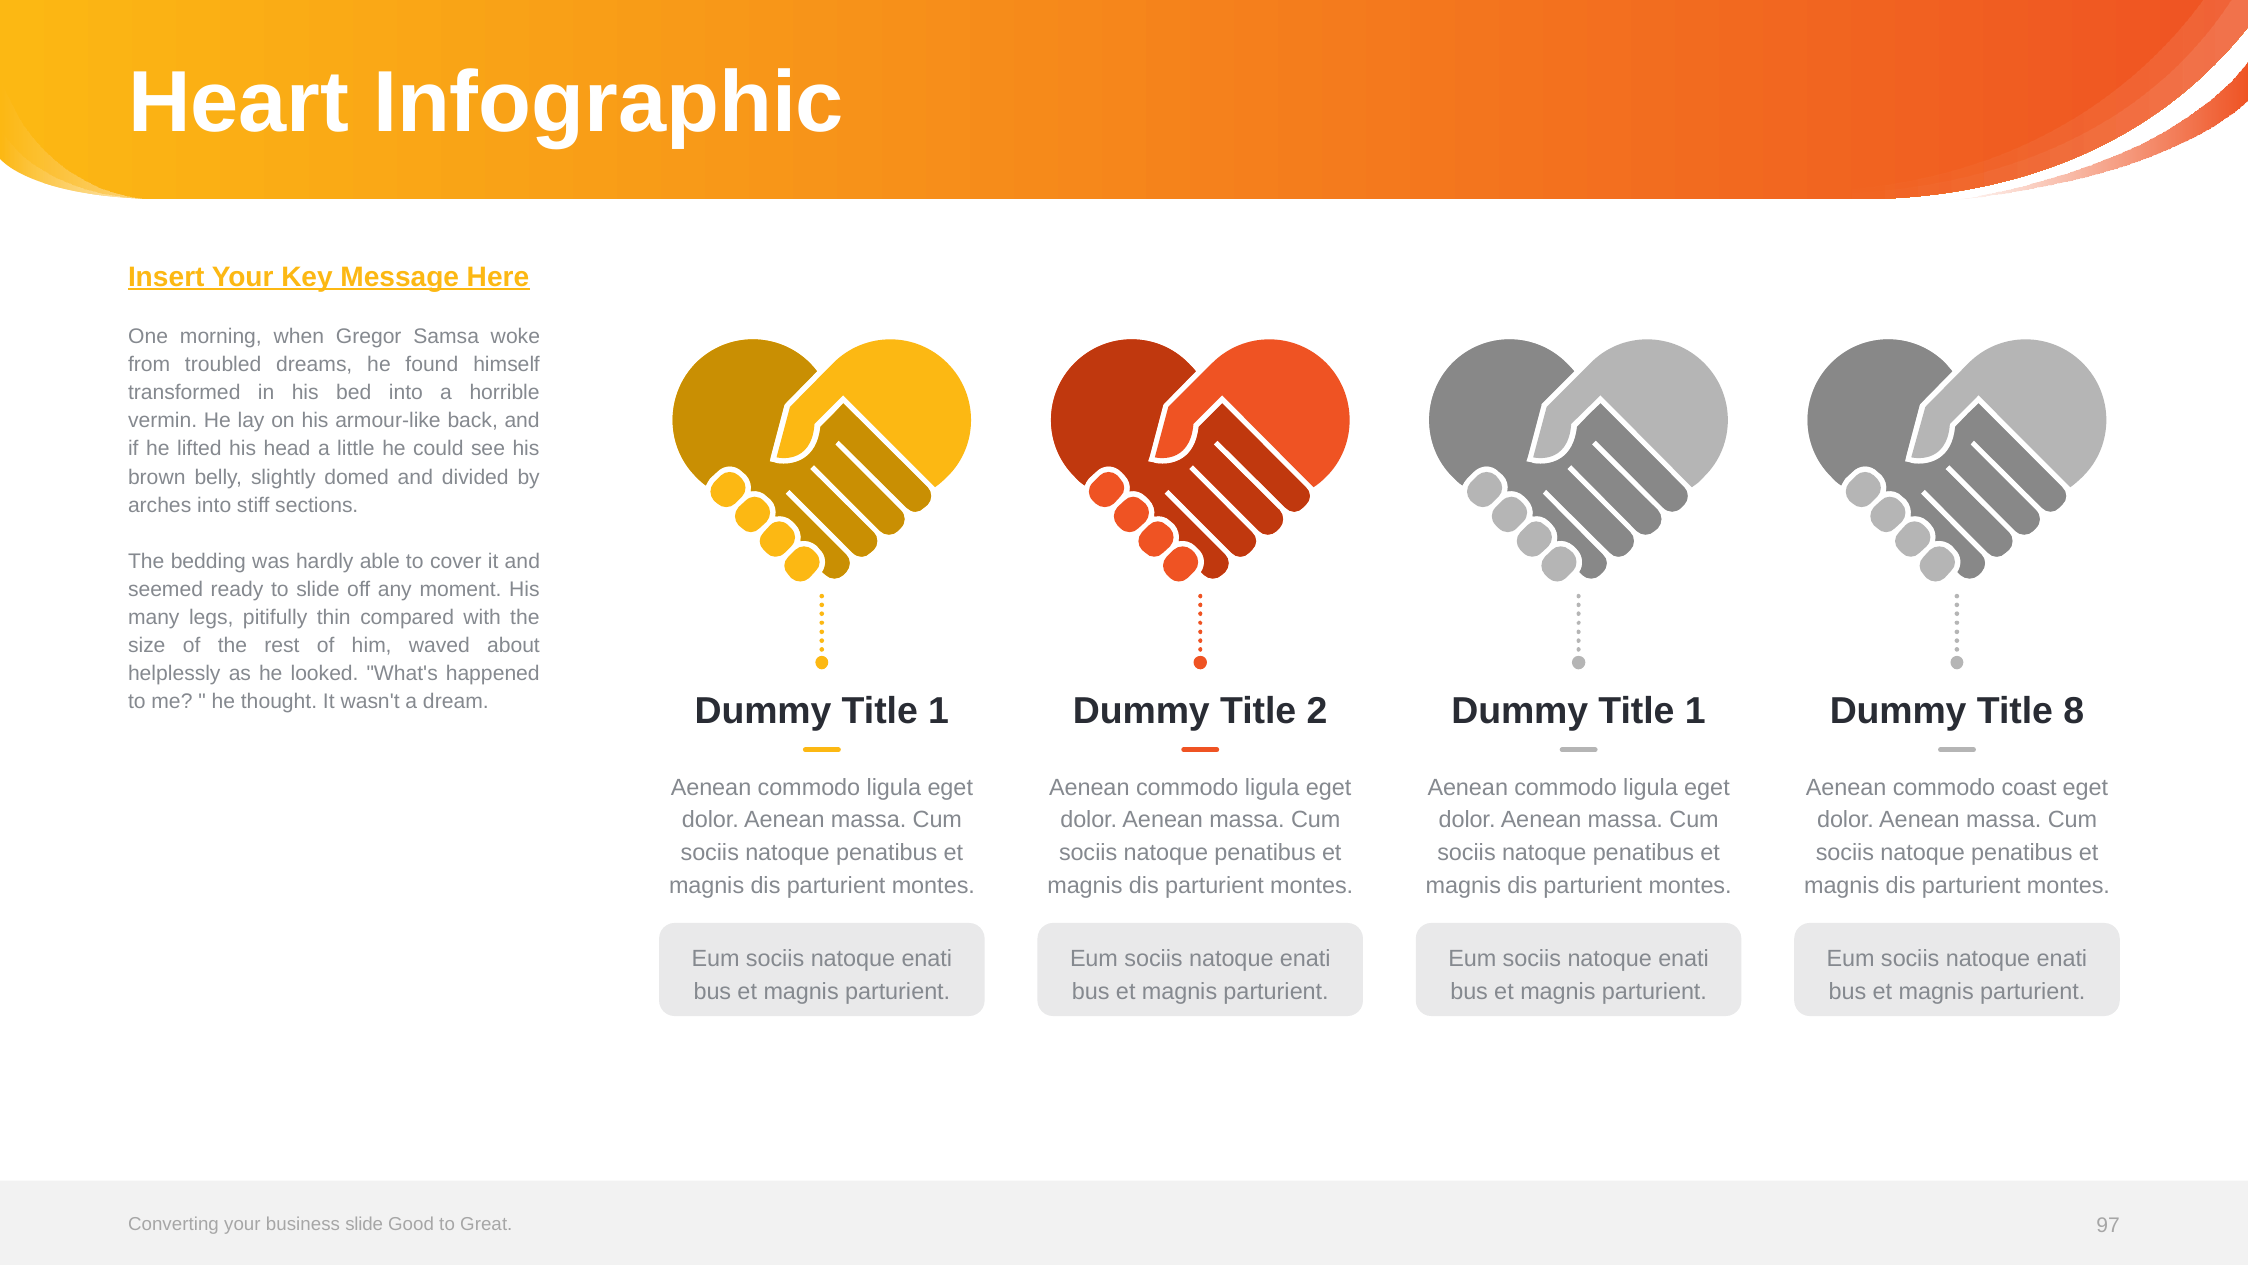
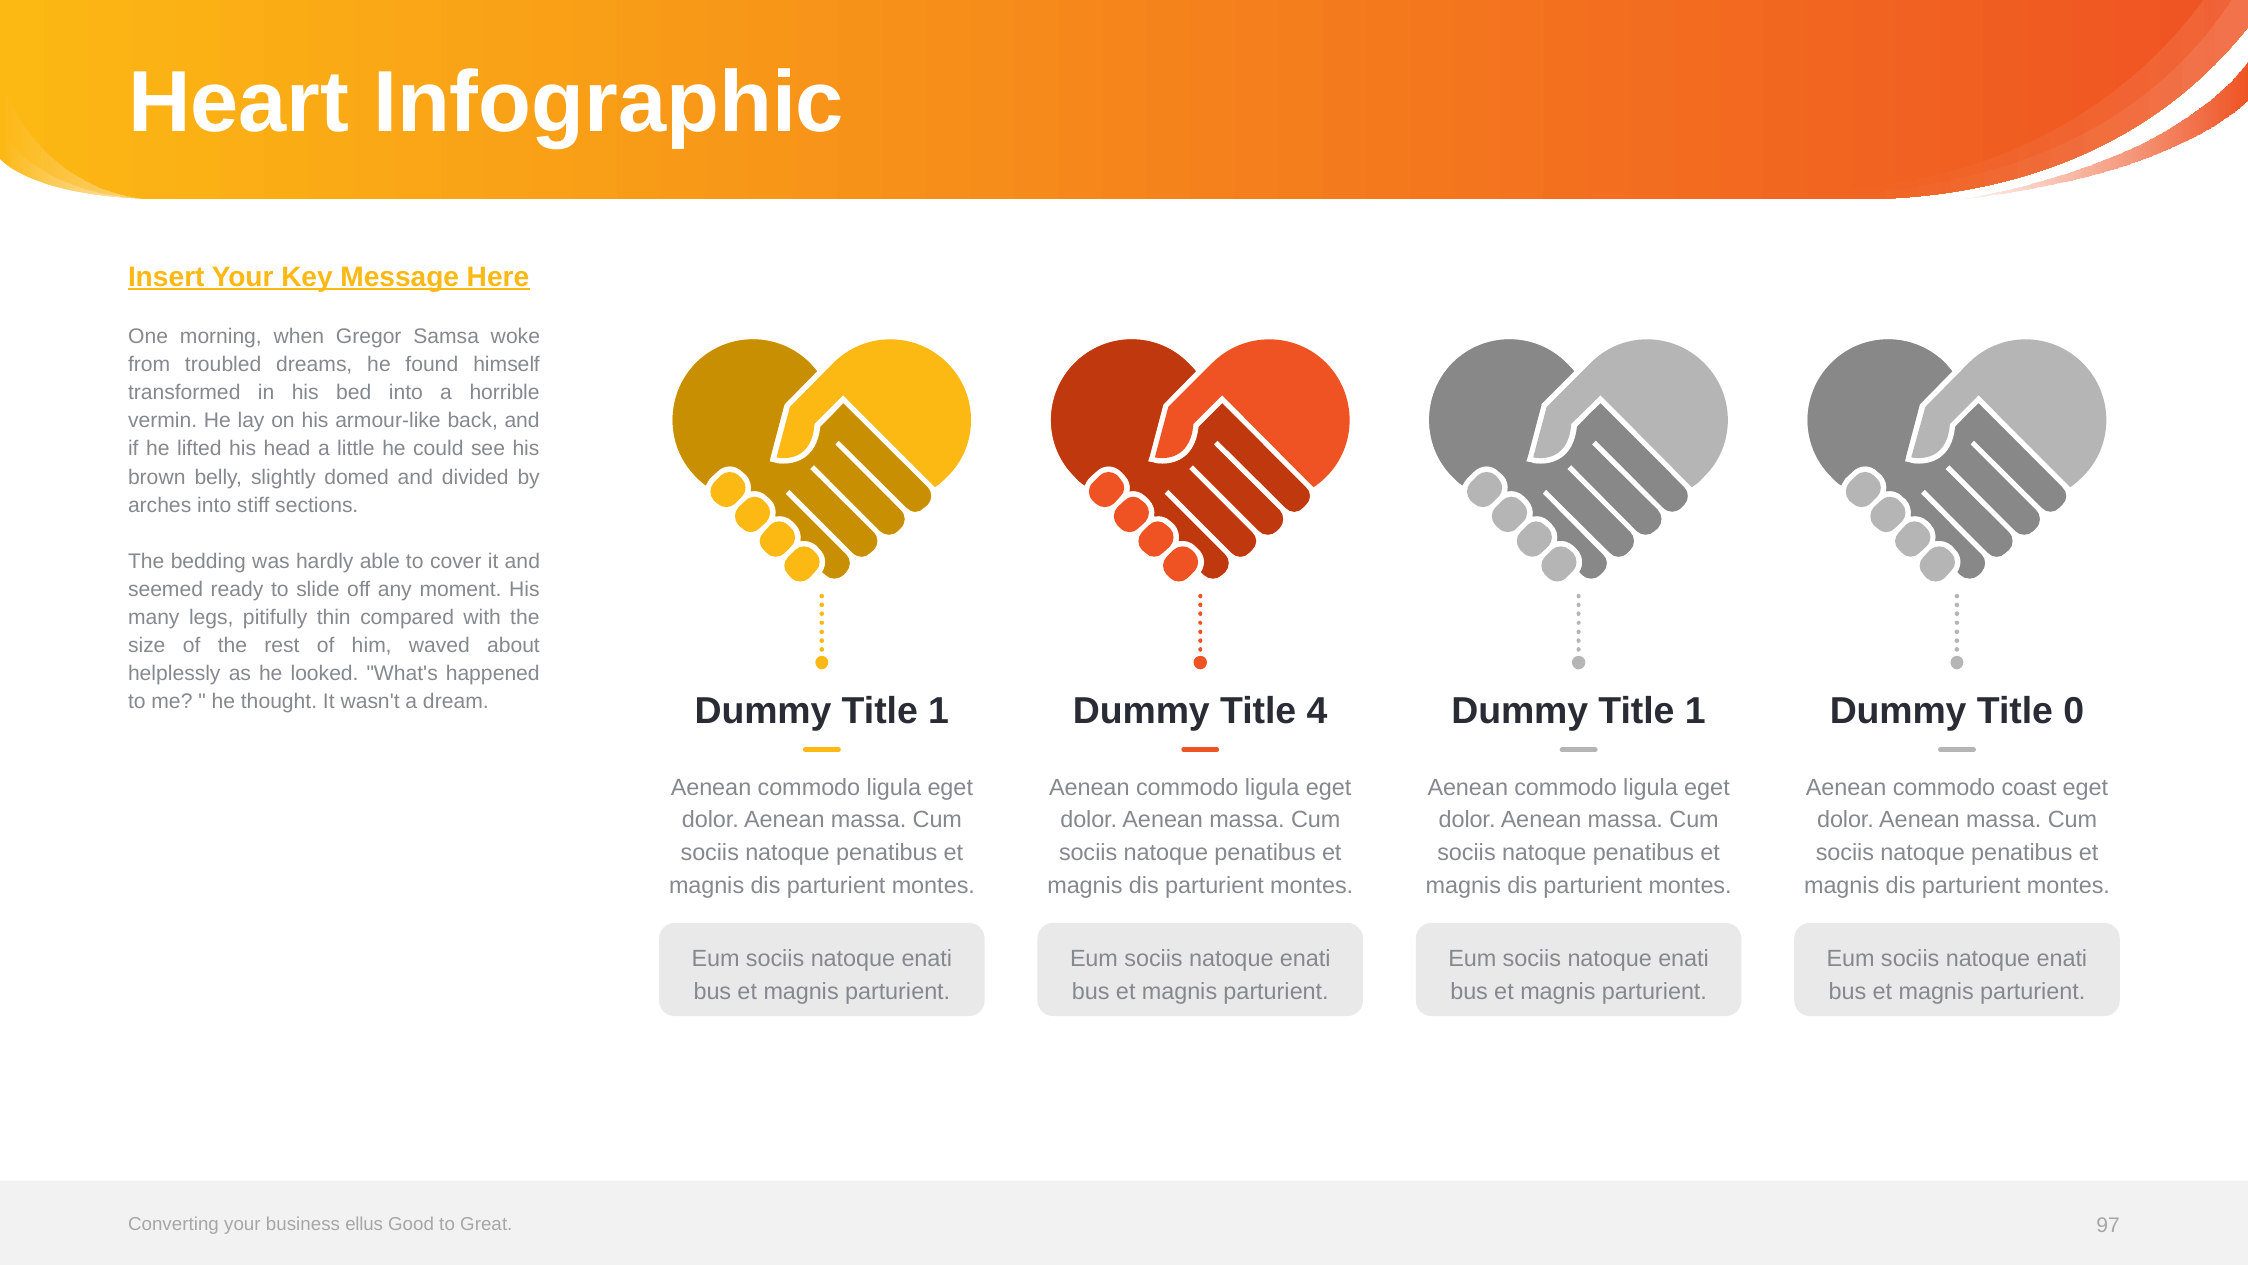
2: 2 -> 4 (1317, 711)
8: 8 -> 0 (2074, 711)
business slide: slide -> ellus (364, 1224)
